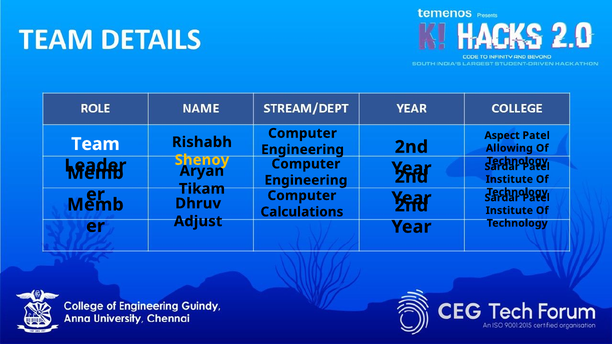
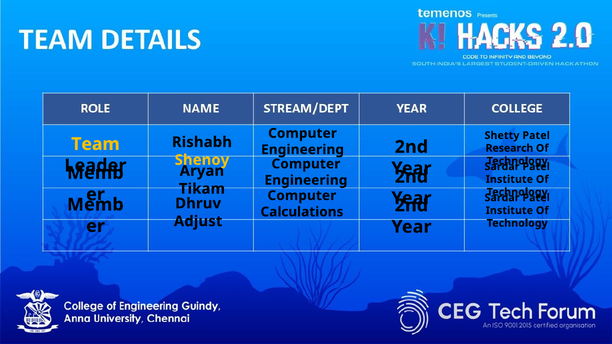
Aspect: Aspect -> Shetty (502, 136)
Team colour: white -> yellow (95, 144)
Allowing: Allowing -> Research (509, 148)
